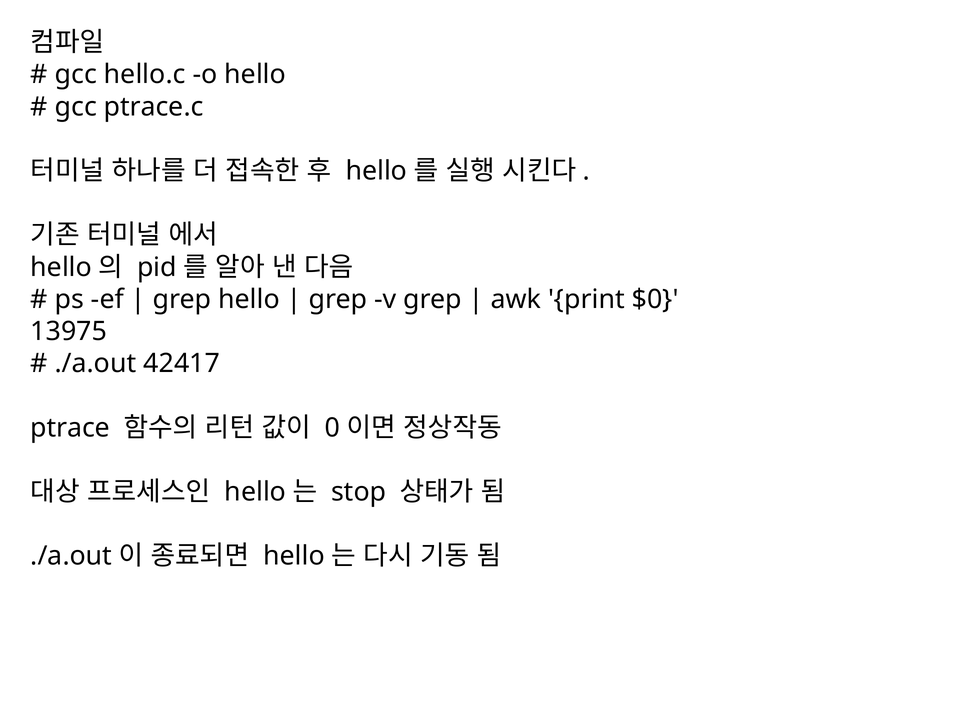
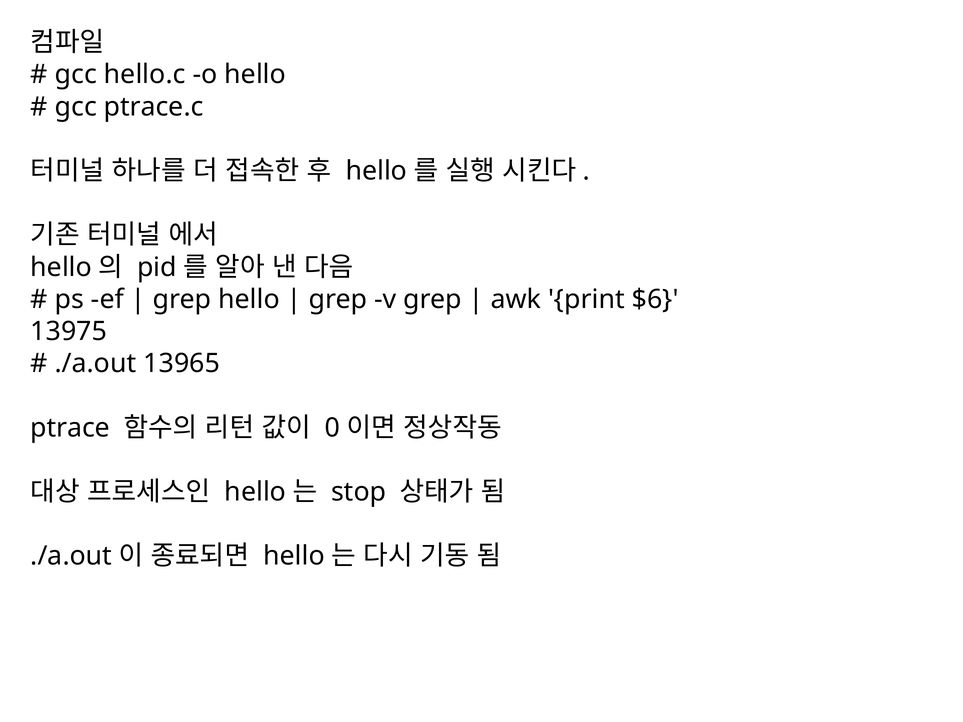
$0: $0 -> $6 (655, 299)
42417: 42417 -> 13965 (182, 364)
